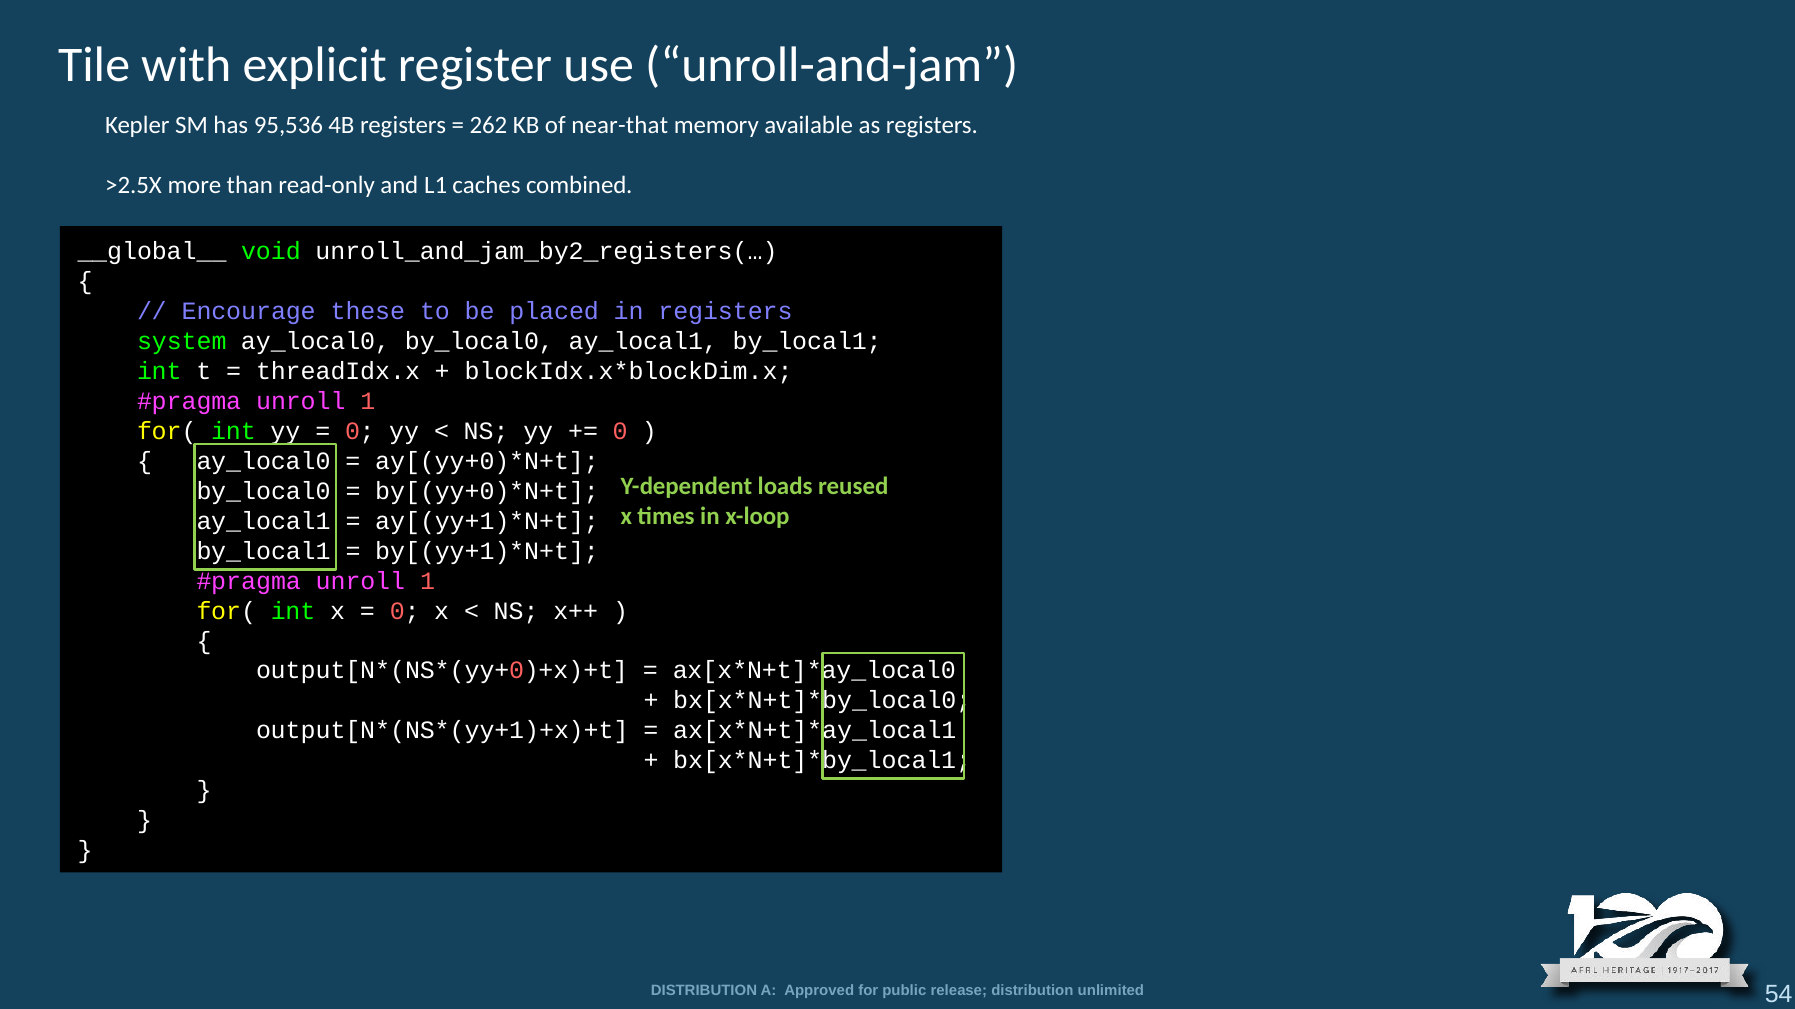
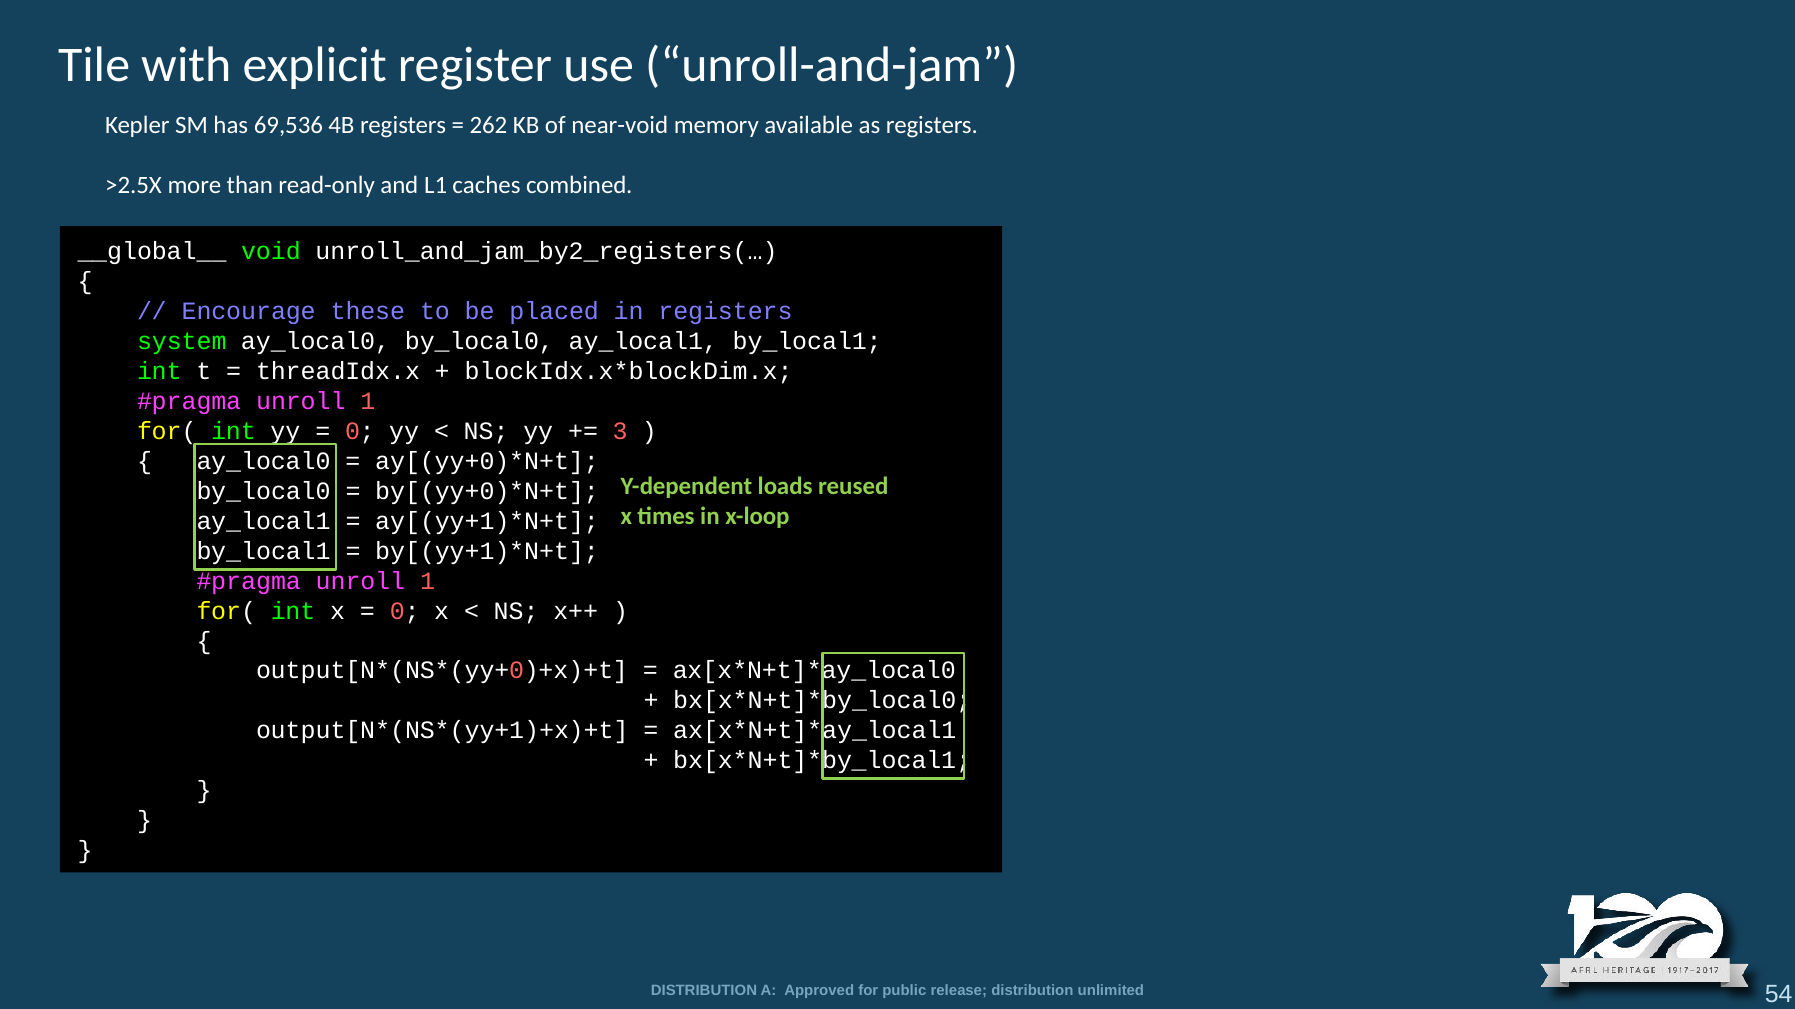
95,536: 95,536 -> 69,536 (288, 125)
near-that: near-that -> near-void (620, 125)
0: 0 -> 3 (620, 432)
